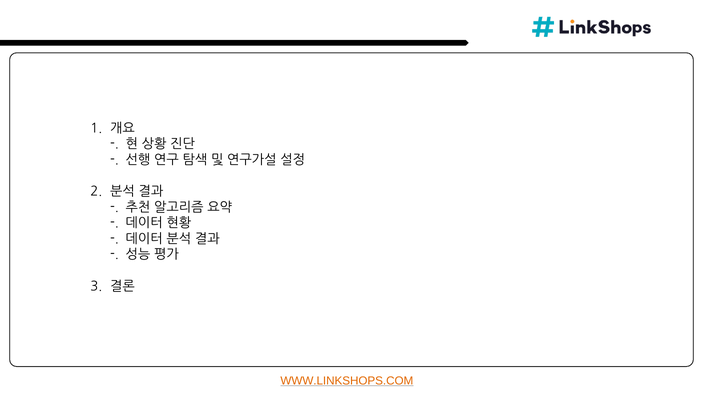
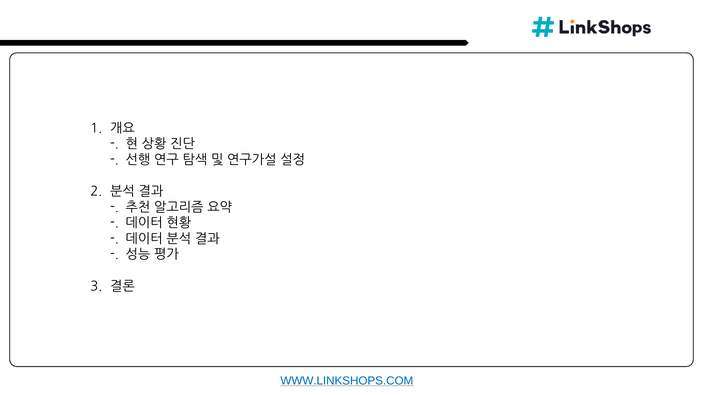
WWW.LINKSHOPS.COM colour: orange -> blue (347, 381)
